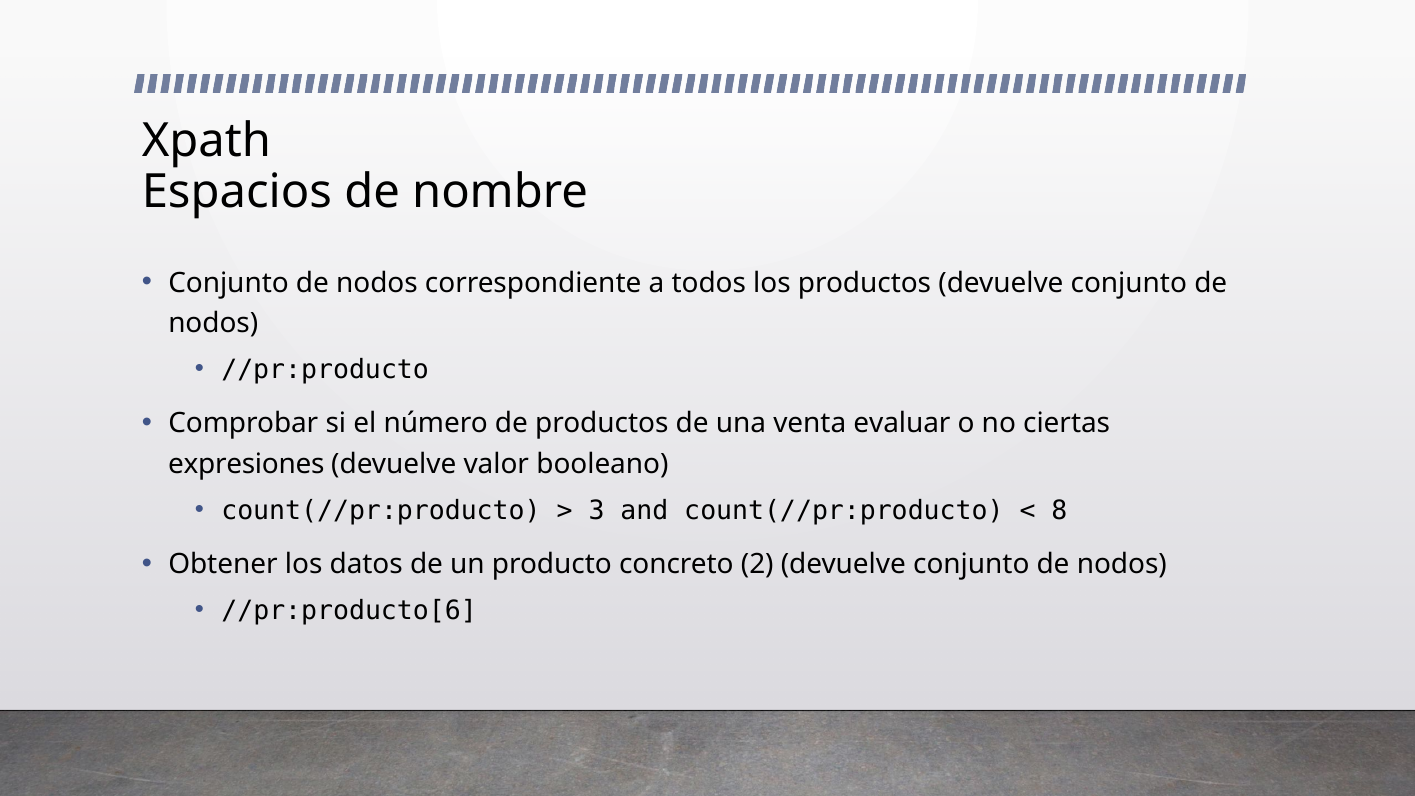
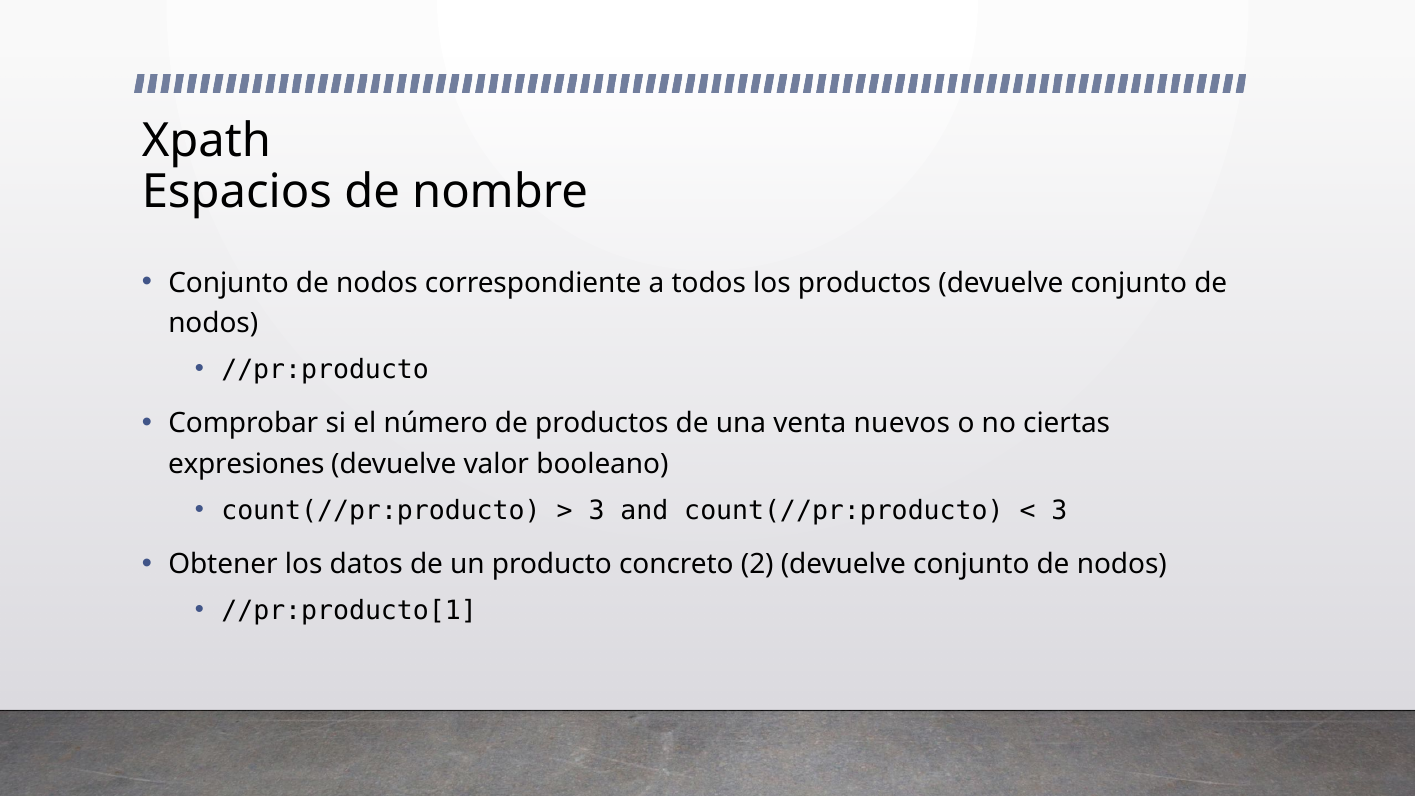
evaluar: evaluar -> nuevos (902, 424)
8: 8 -> 3 (1059, 510)
//pr:producto[6: //pr:producto[6 -> //pr:producto[1 (349, 611)
